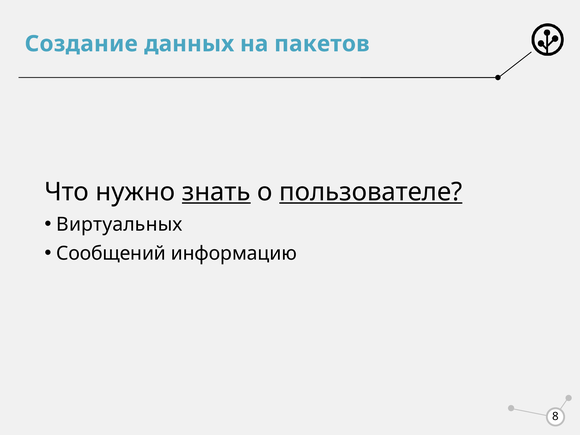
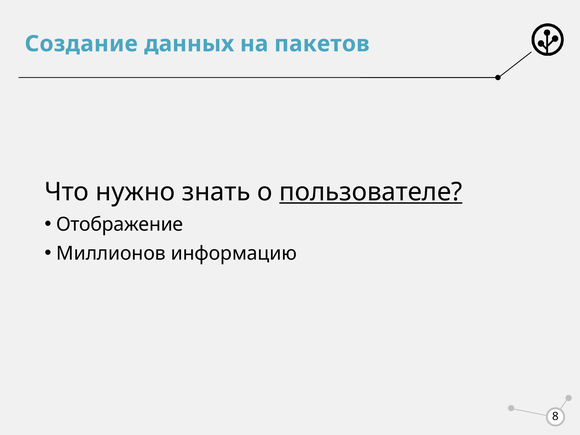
знать underline: present -> none (216, 192)
Виртуальных: Виртуальных -> Отображение (120, 224)
Сообщений: Сообщений -> Миллионов (111, 253)
